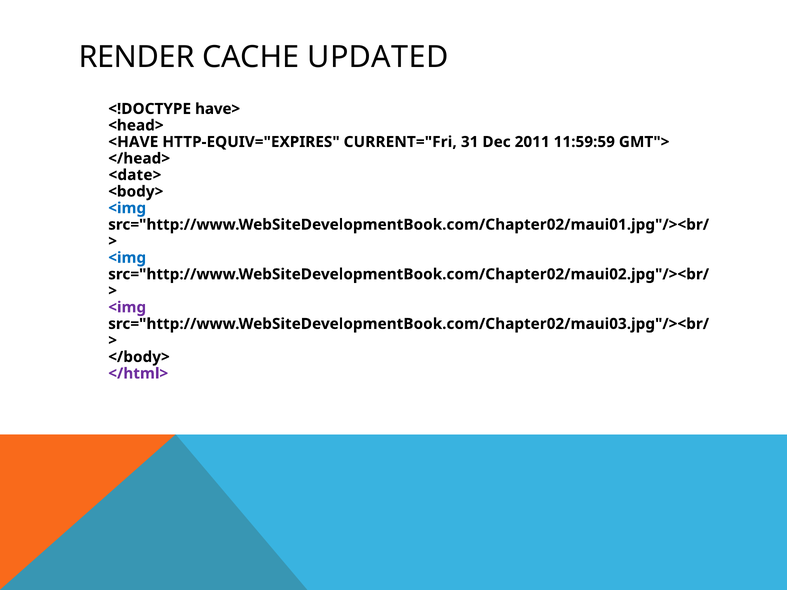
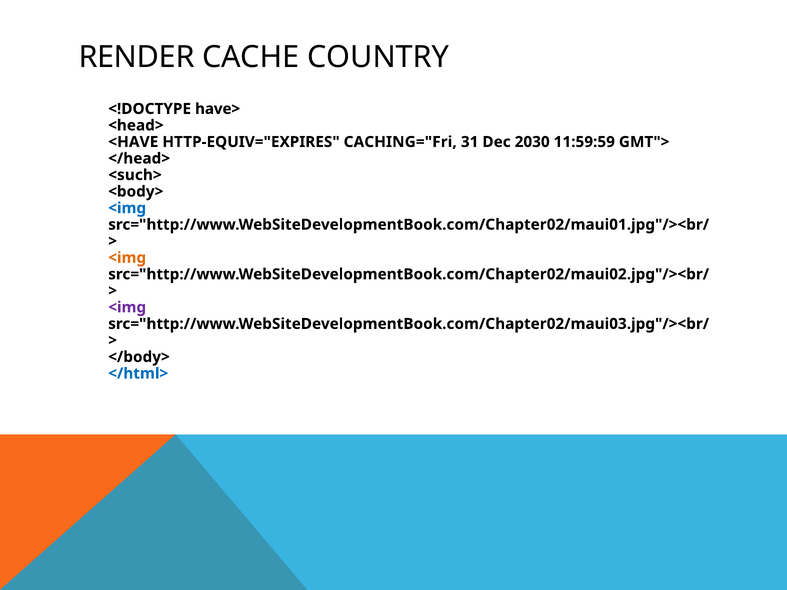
UPDATED: UPDATED -> COUNTRY (378, 57)
CURRENT="Fri: CURRENT="Fri -> CACHING="Fri (400, 142)
2011: 2011 -> 2030 (532, 142)
<date>: <date> -> <such> (135, 175)
<img colour: blue -> orange (127, 258)
</html> colour: purple -> blue (138, 374)
